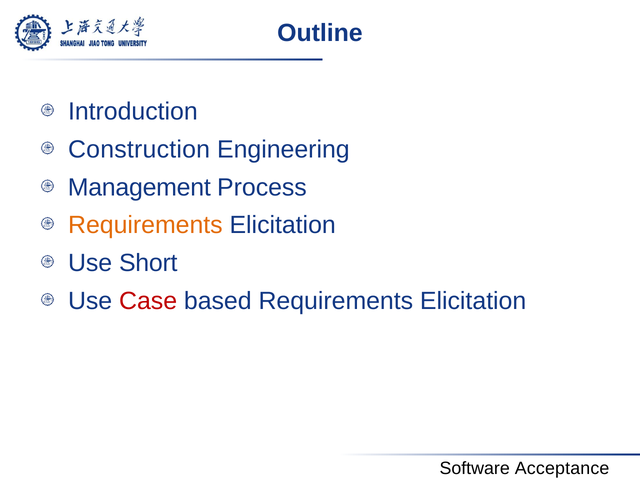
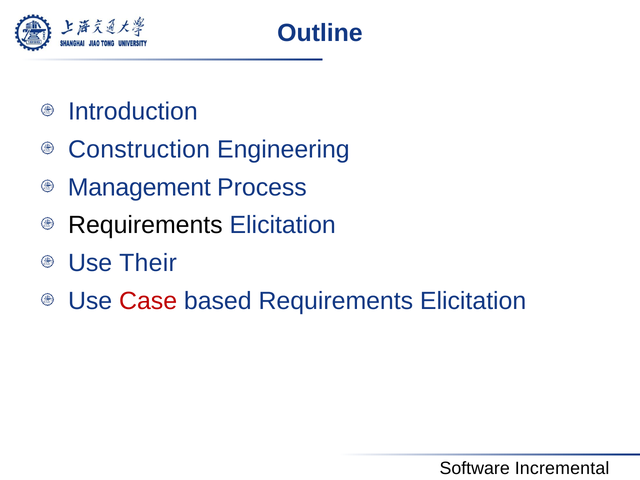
Requirements colour: orange -> black (145, 225)
Short: Short -> Their (148, 263)
Acceptance: Acceptance -> Incremental (562, 468)
